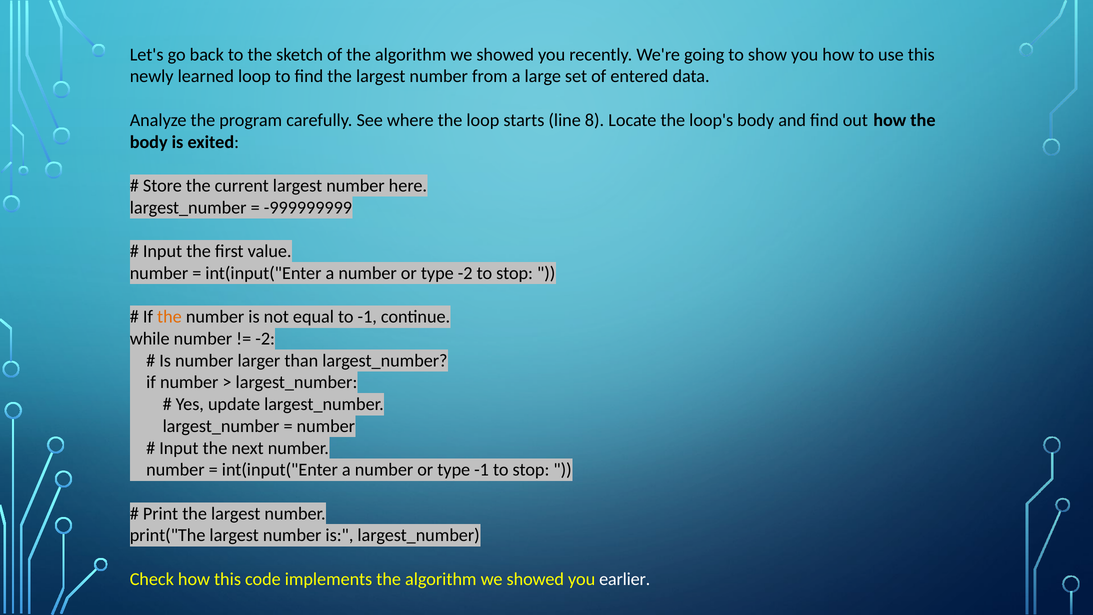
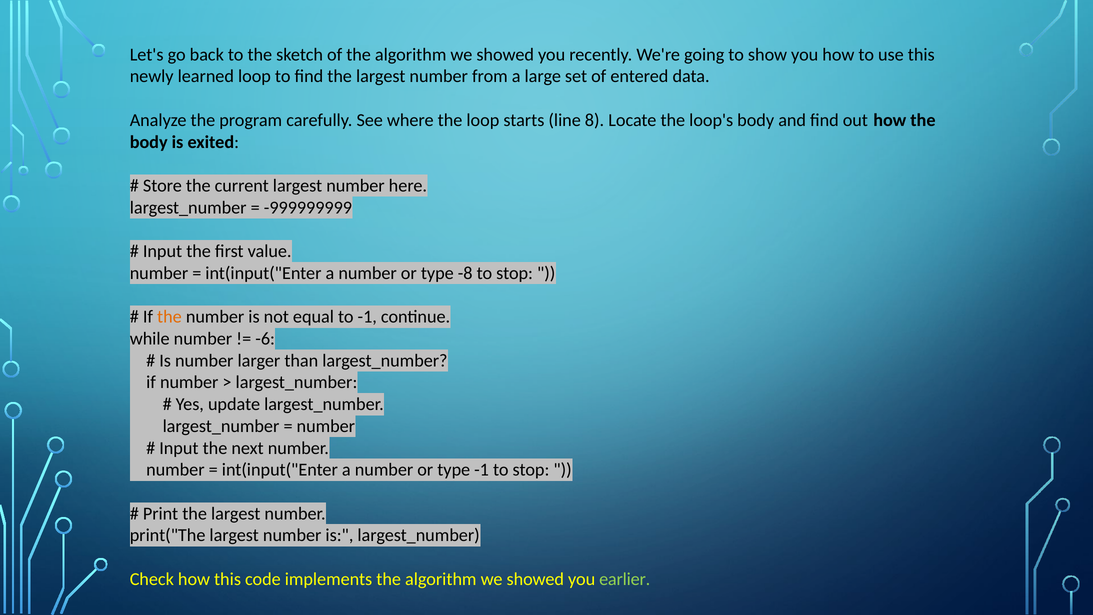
type -2: -2 -> -8 (465, 273)
-2: -2 -> -6 (265, 339)
earlier colour: white -> light green (625, 579)
